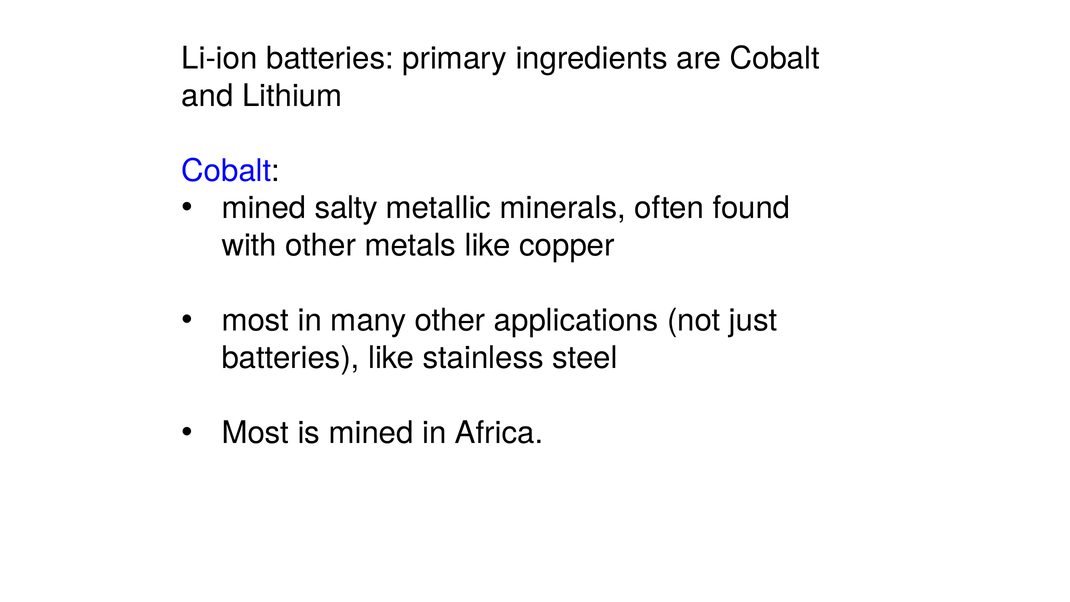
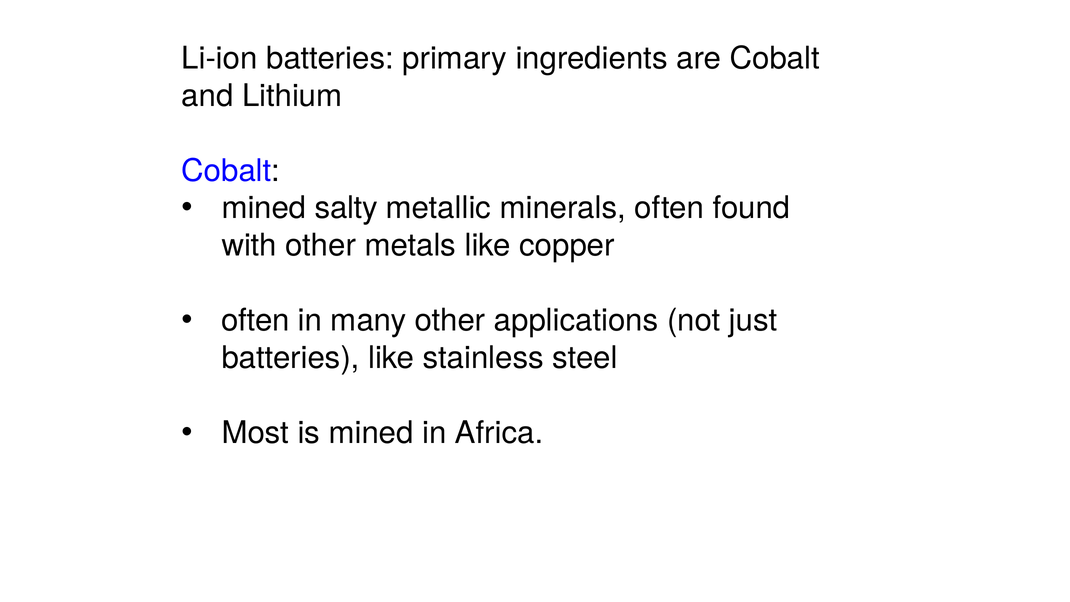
most: most -> often (255, 321)
